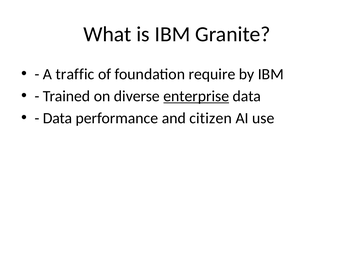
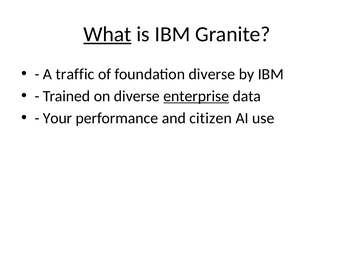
What underline: none -> present (107, 34)
foundation require: require -> diverse (212, 74)
Data: Data -> Your (58, 118)
